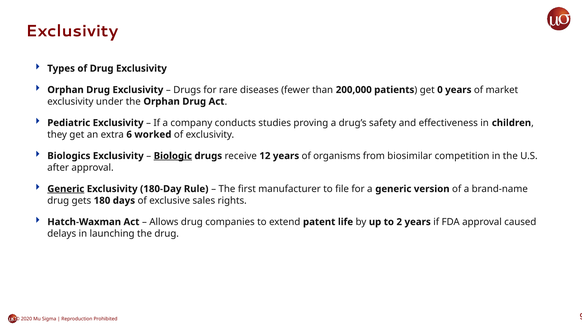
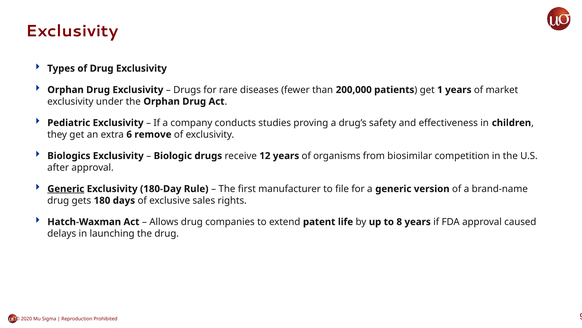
0: 0 -> 1 (440, 90)
worked: worked -> remove (153, 134)
Biologic underline: present -> none (173, 156)
2: 2 -> 8 (399, 221)
